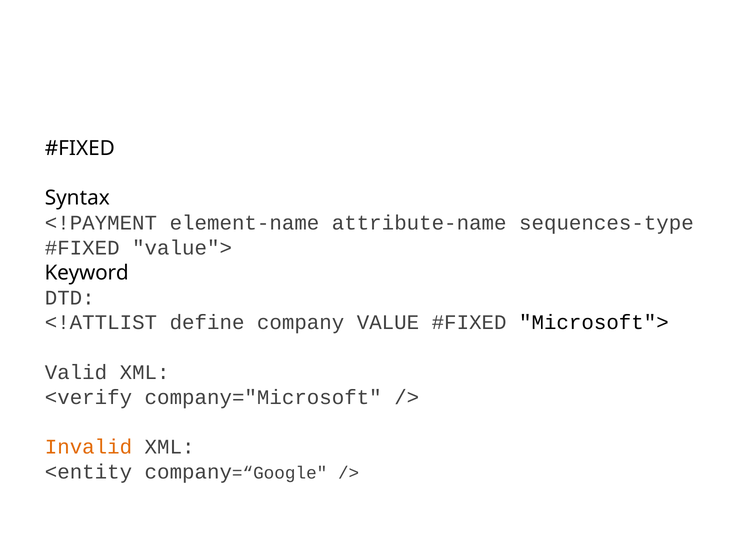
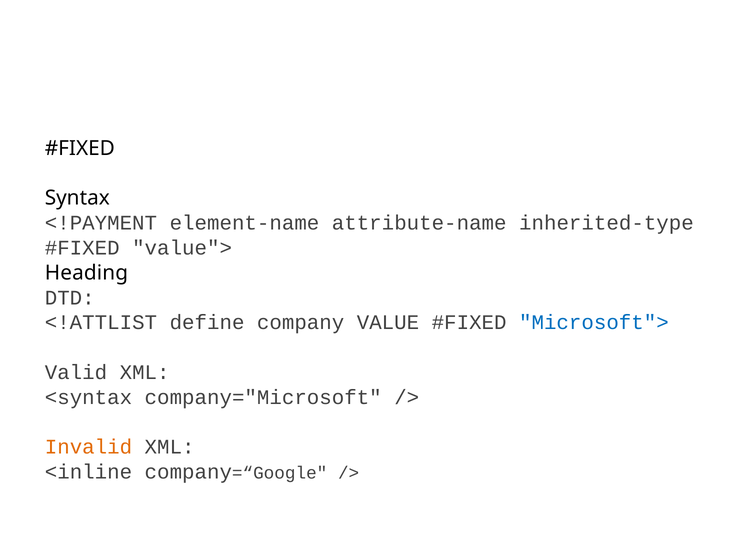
sequences-type: sequences-type -> inherited-type (606, 223)
Keyword: Keyword -> Heading (86, 273)
Microsoft"> colour: black -> blue (594, 323)
<verify: <verify -> <syntax (88, 397)
<entity: <entity -> <inline (88, 472)
